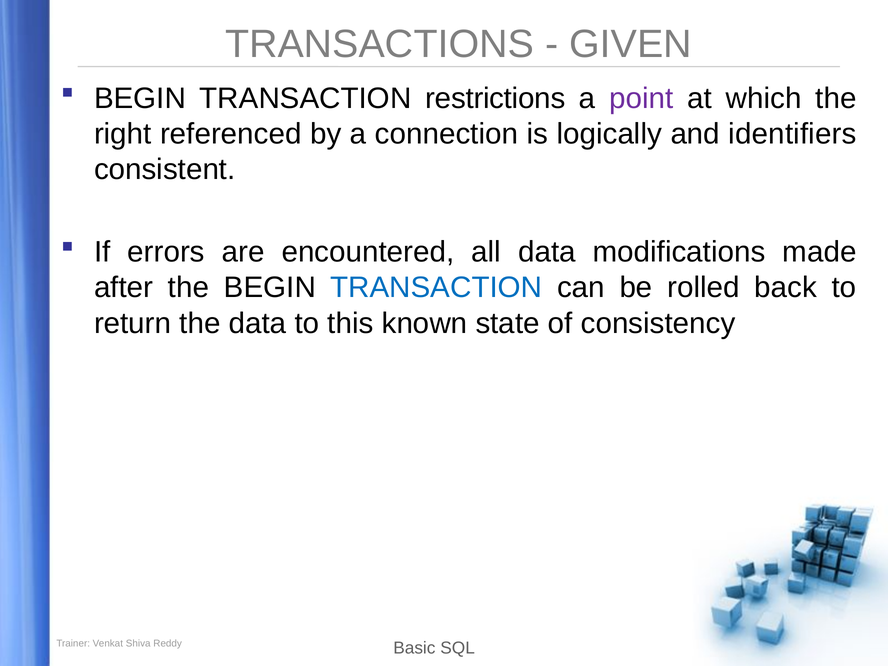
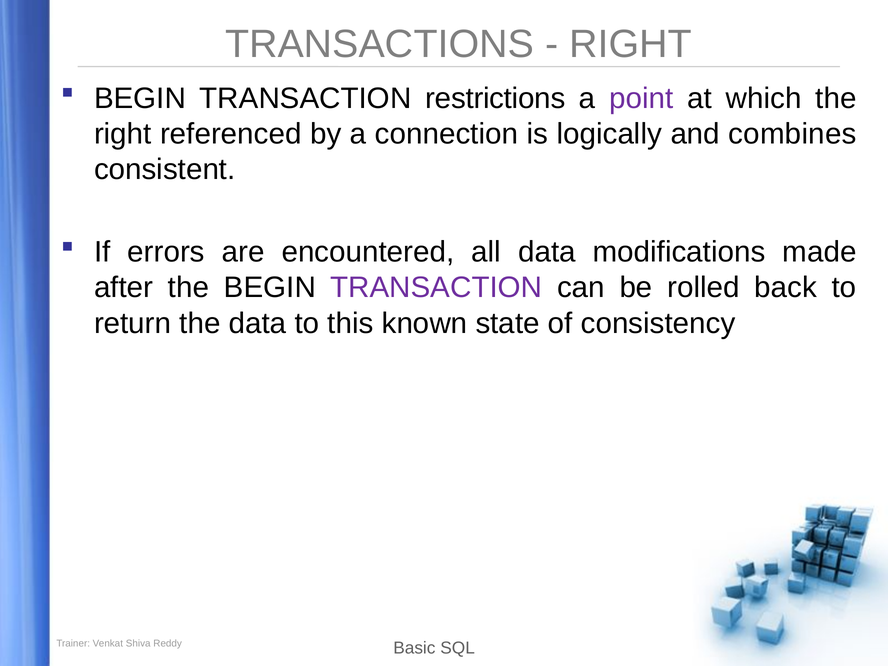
GIVEN: GIVEN -> RIGHT (631, 44)
identifiers: identifiers -> combines (792, 134)
TRANSACTION colour: blue -> purple (436, 288)
